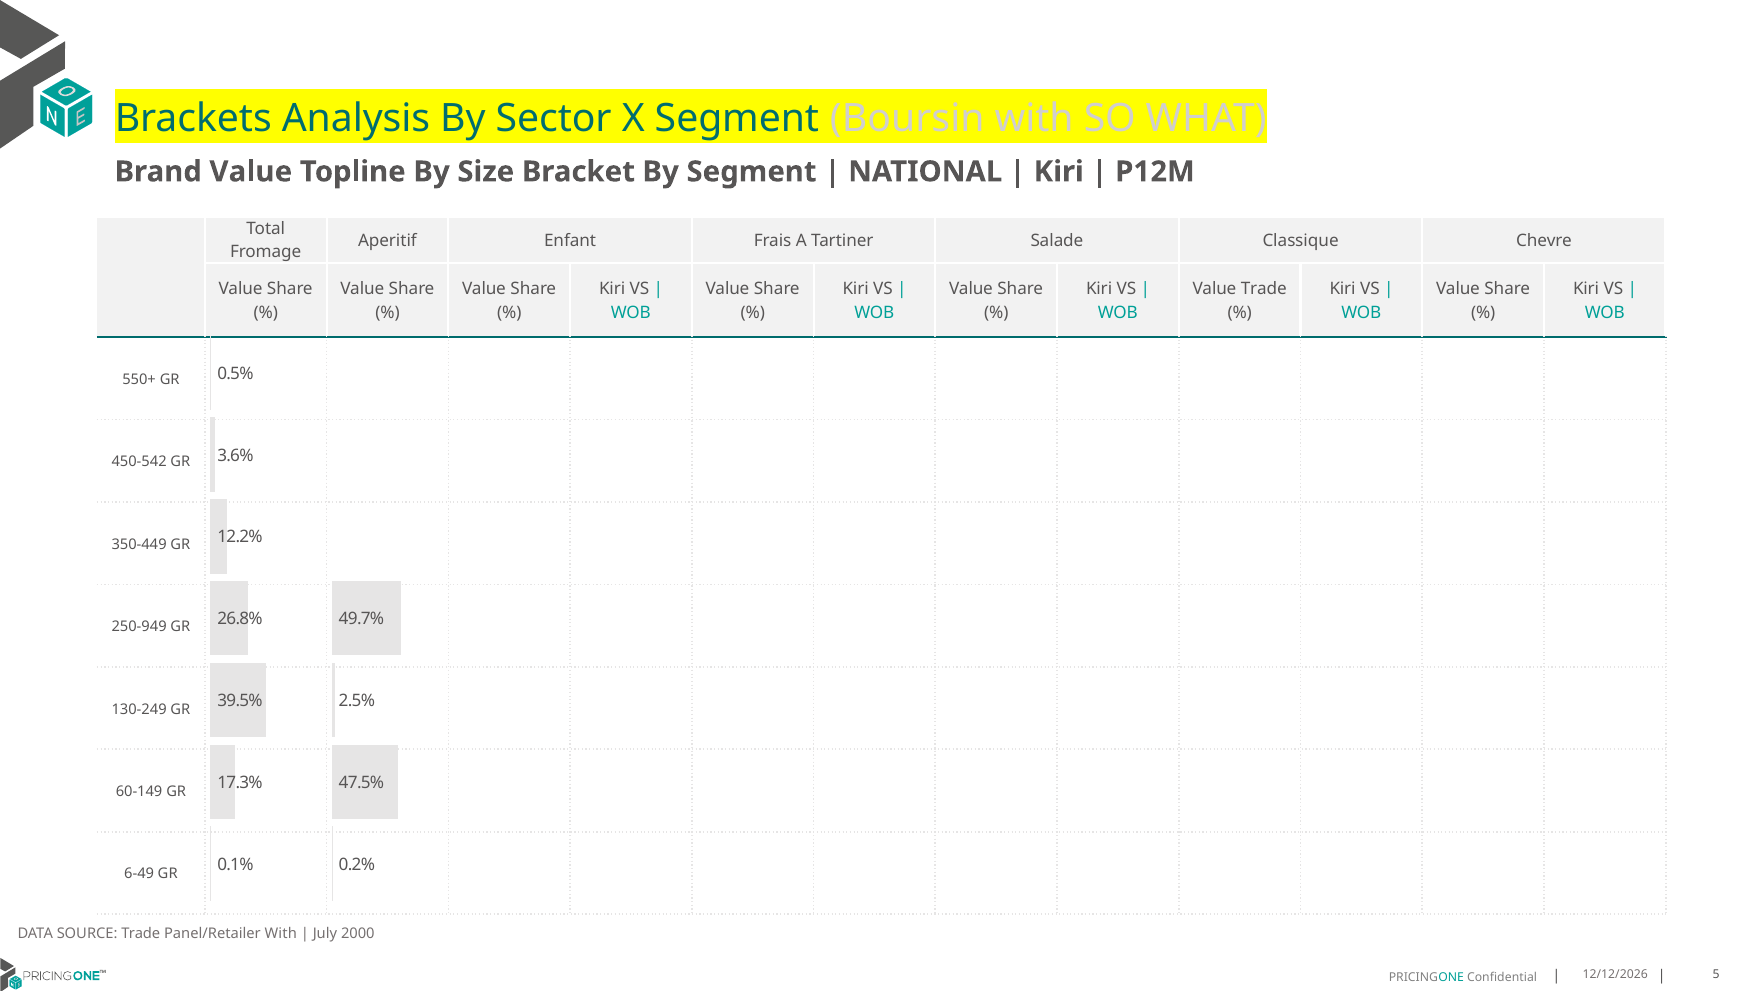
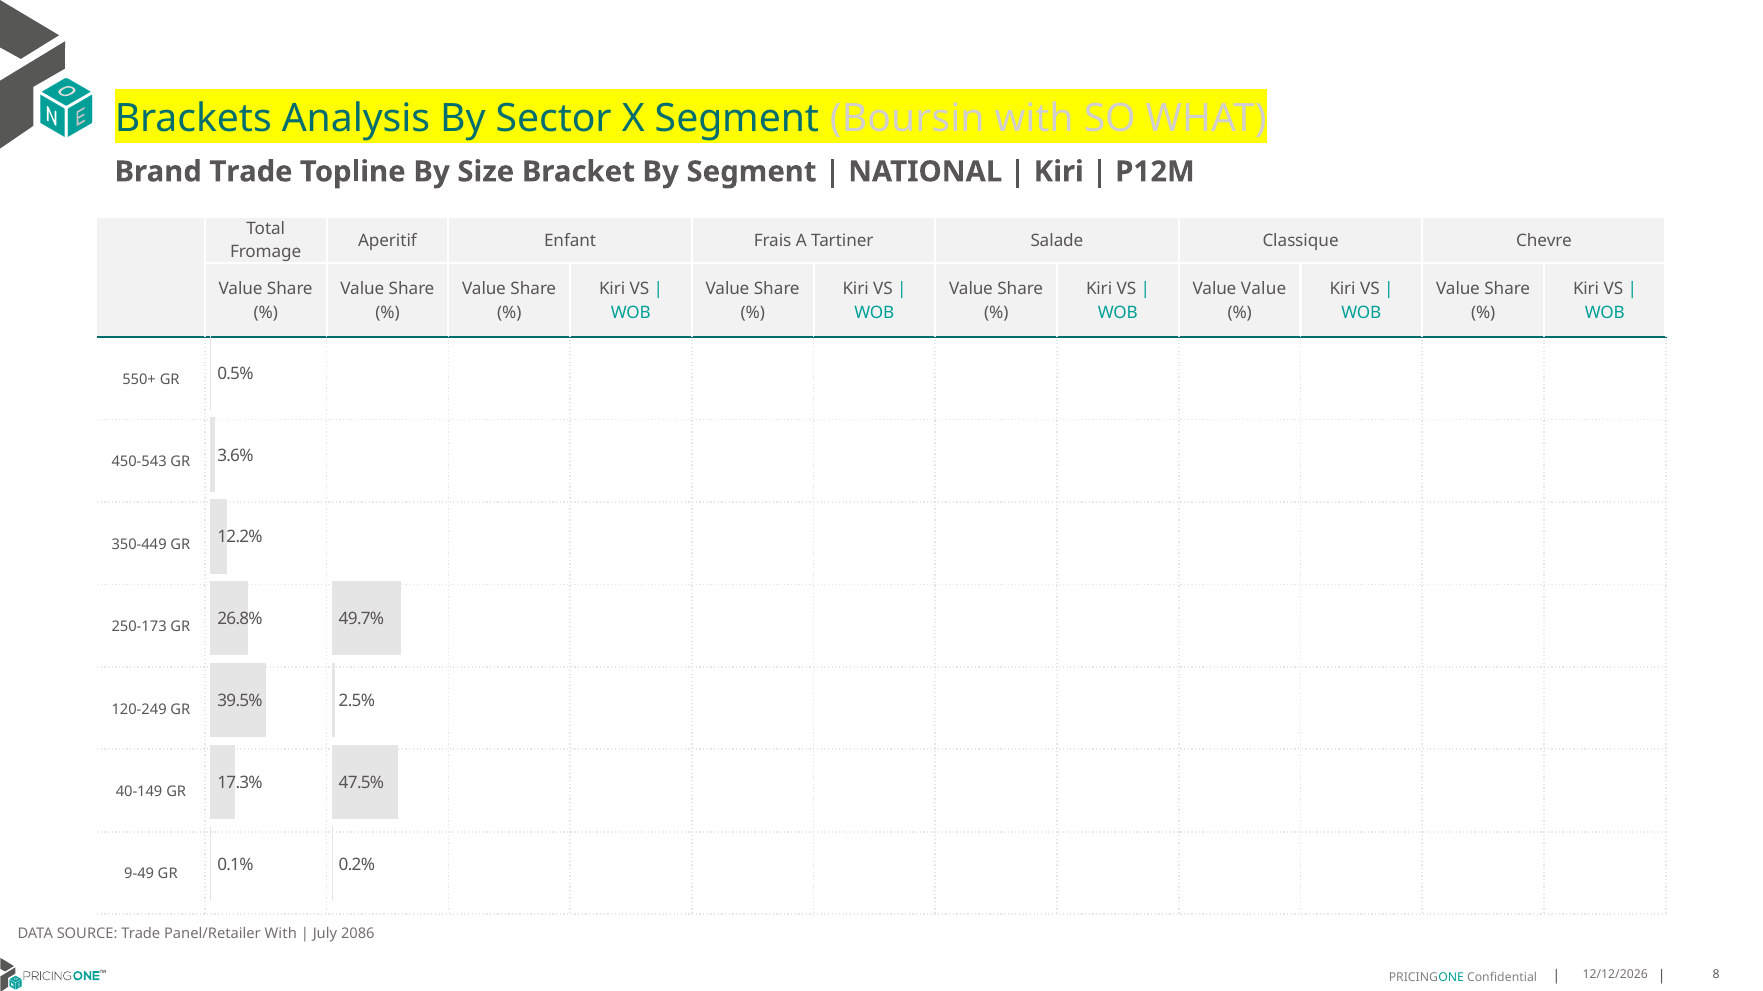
Brand Value: Value -> Trade (251, 172)
Value Trade: Trade -> Value (1264, 289)
450-542: 450-542 -> 450-543 (139, 462)
250-949: 250-949 -> 250-173 (139, 627)
130-249: 130-249 -> 120-249 (139, 710)
60-149: 60-149 -> 40-149 (139, 792)
6-49: 6-49 -> 9-49 (139, 875)
2000: 2000 -> 2086 (358, 934)
5: 5 -> 8 (1716, 975)
